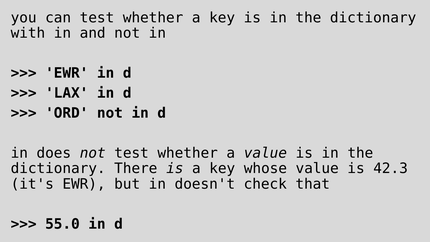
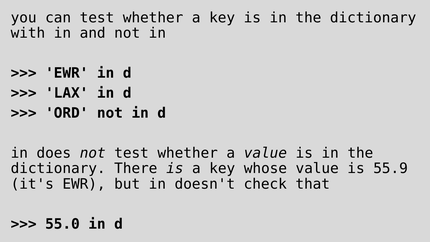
42.3: 42.3 -> 55.9 (391, 169)
